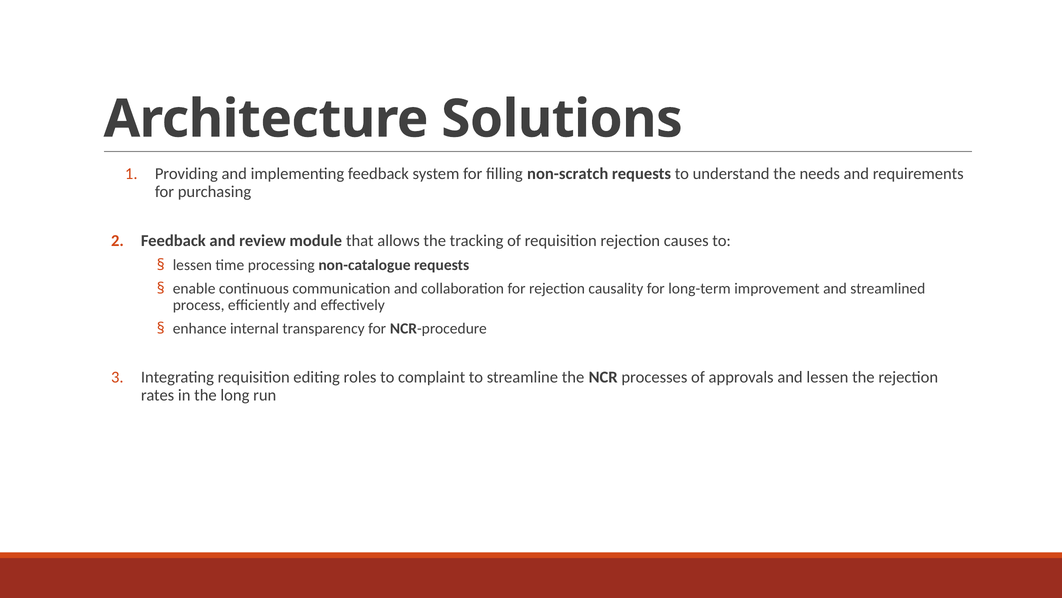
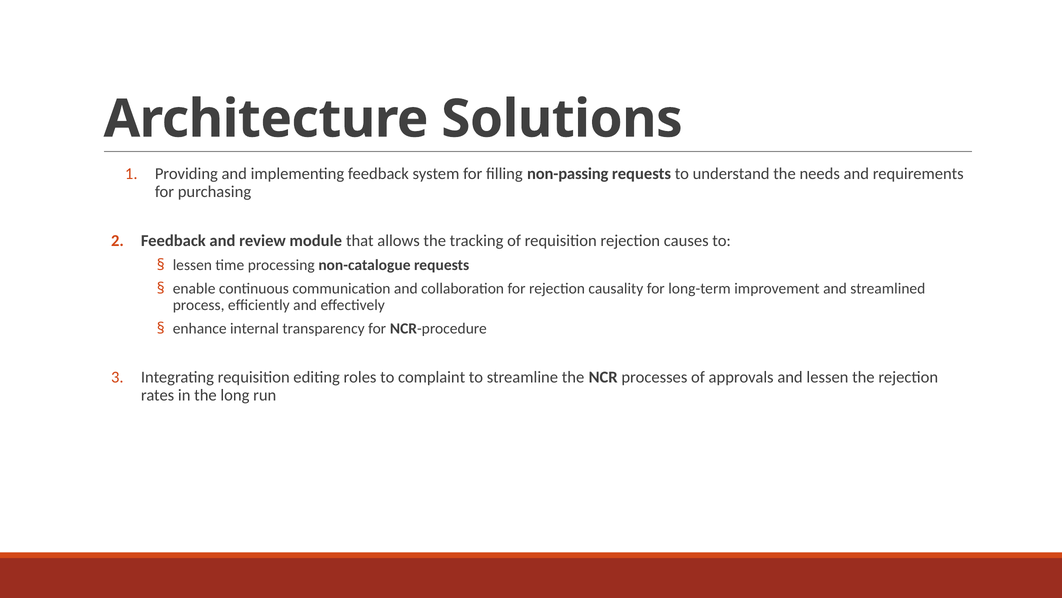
non-scratch: non-scratch -> non-passing (568, 174)
